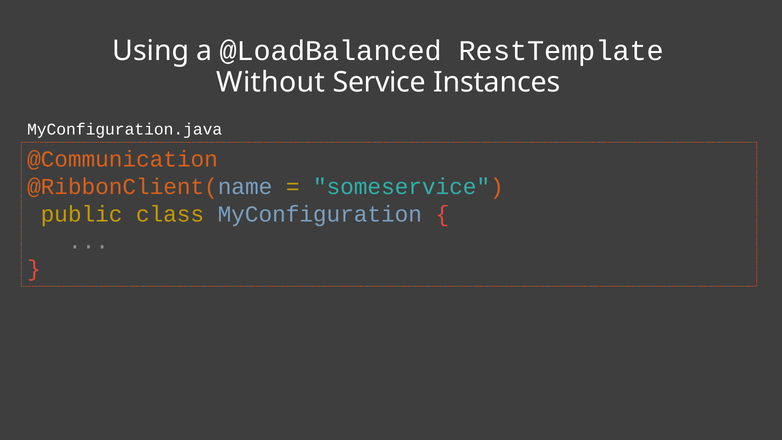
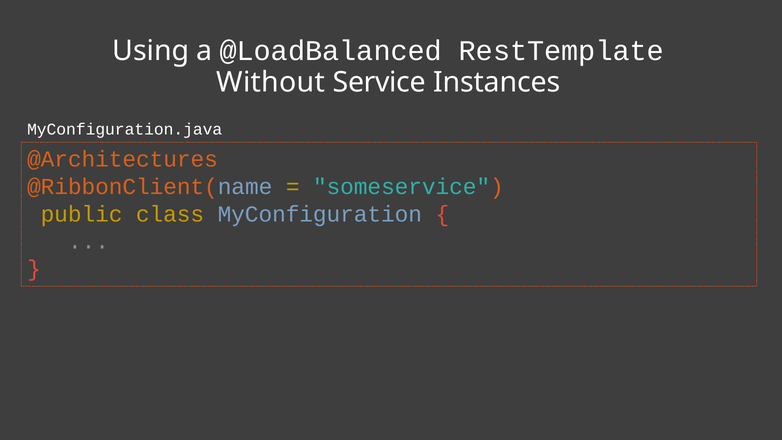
@Communication: @Communication -> @Architectures (122, 159)
